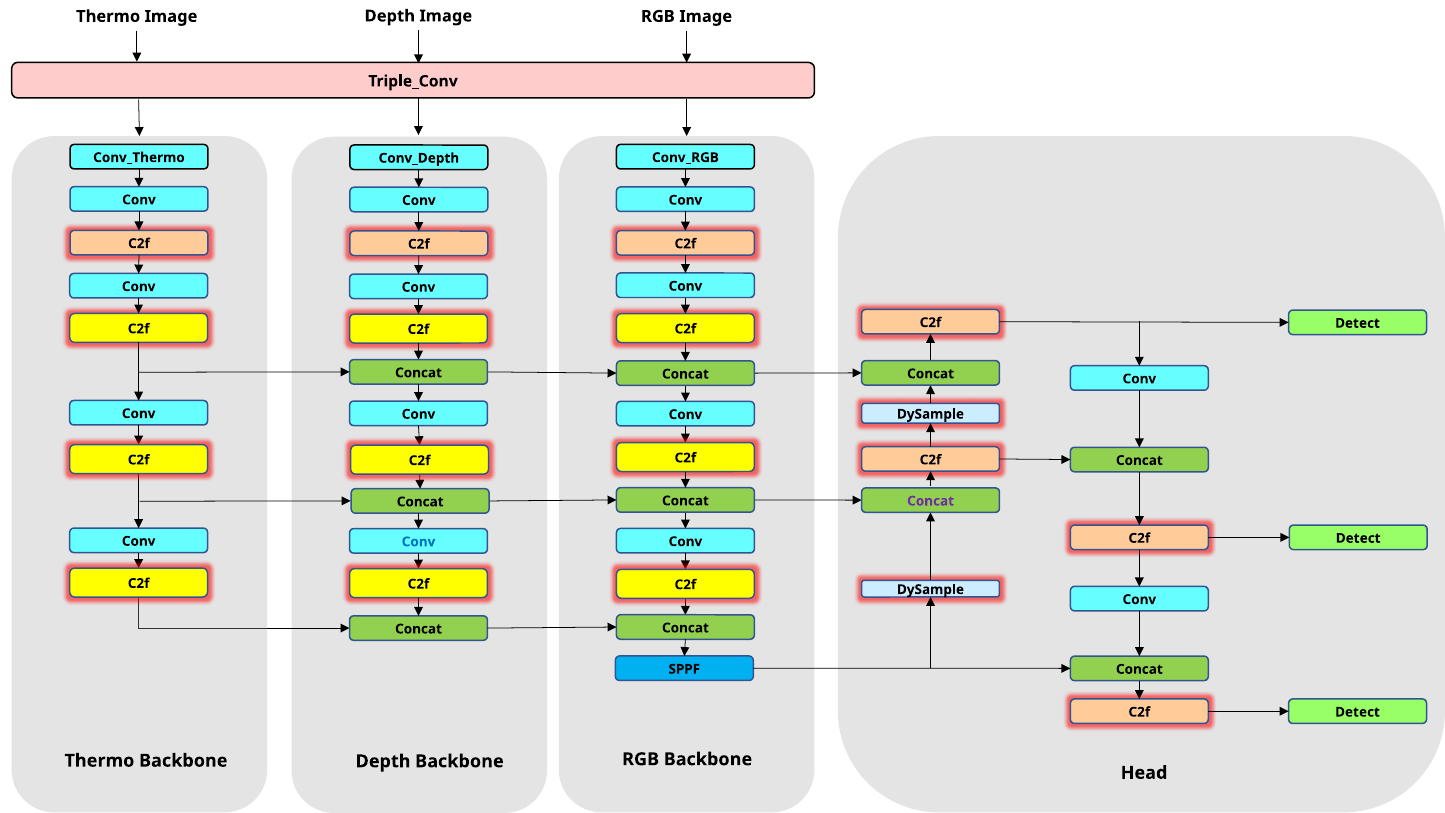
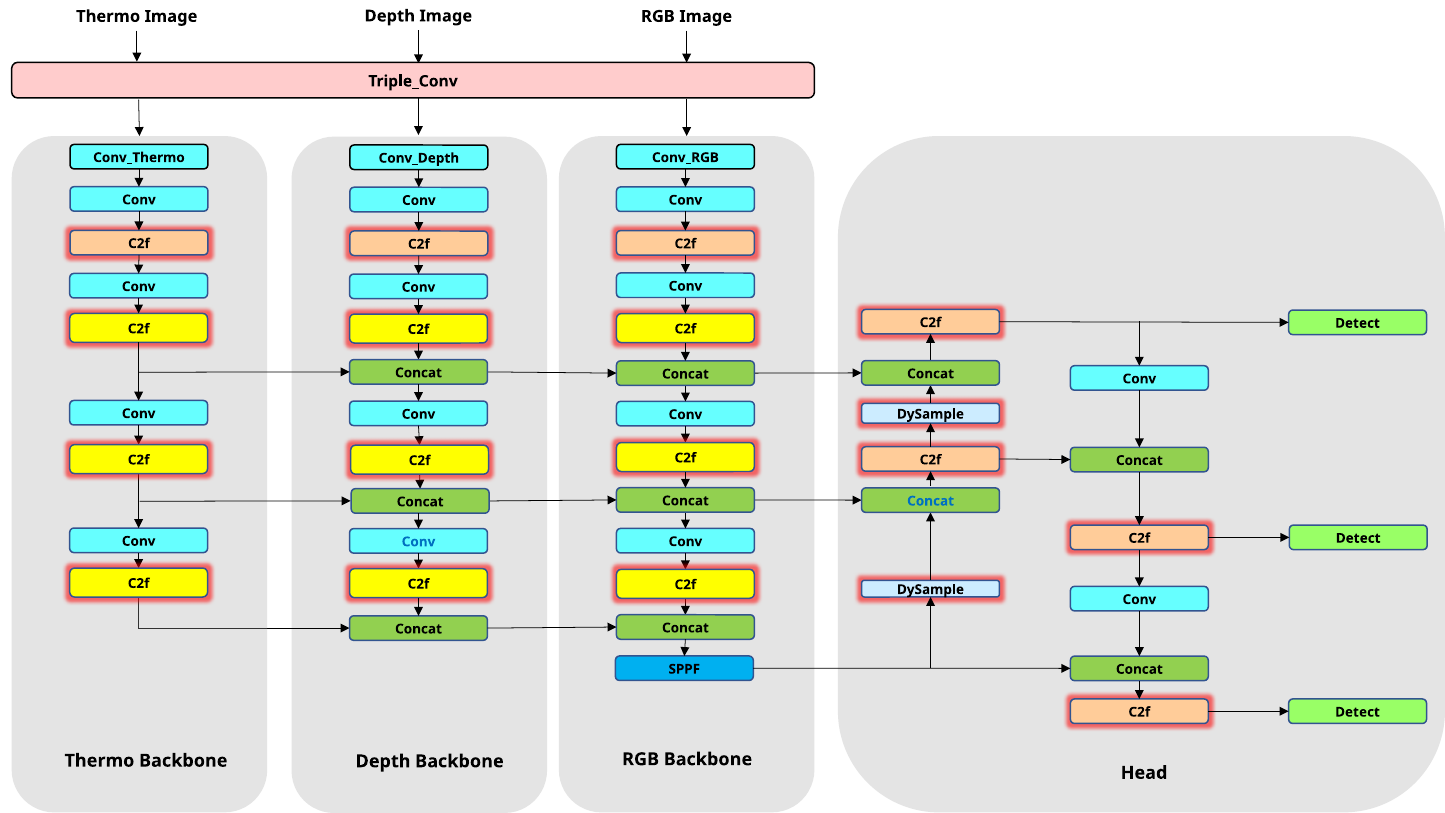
Concat colour: purple -> blue (931, 501)
